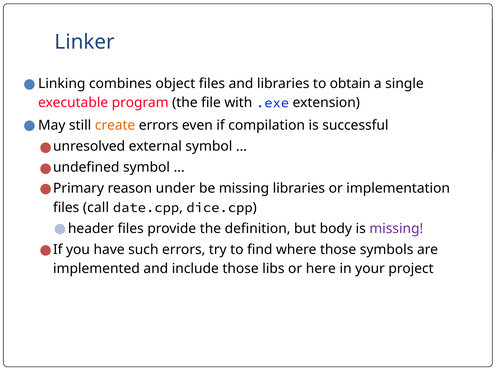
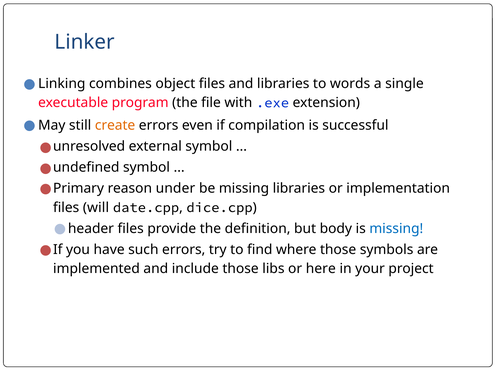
obtain: obtain -> words (350, 84)
call: call -> will (96, 207)
missing colour: purple -> blue (396, 229)
